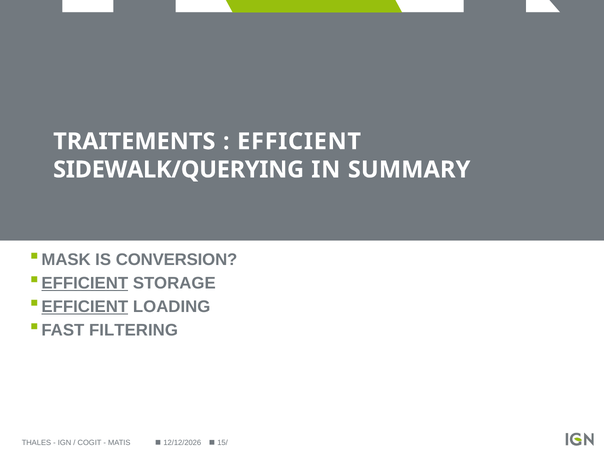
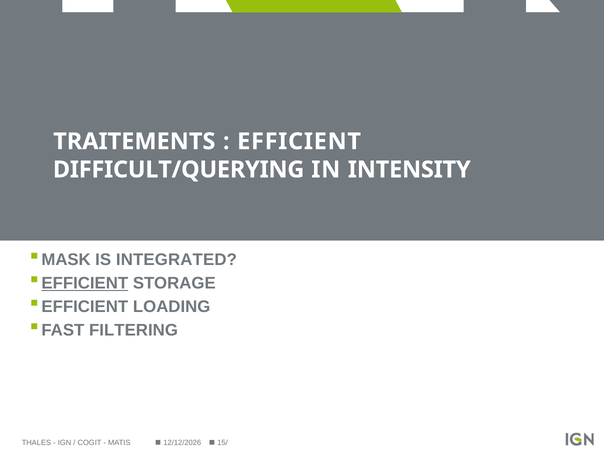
SIDEWALK/QUERYING: SIDEWALK/QUERYING -> DIFFICULT/QUERYING (179, 170)
SUMMARY: SUMMARY -> INTENSITY (409, 170)
CONVERSION: CONVERSION -> INTEGRATED (176, 260)
EFFICIENT underline: present -> none (85, 307)
